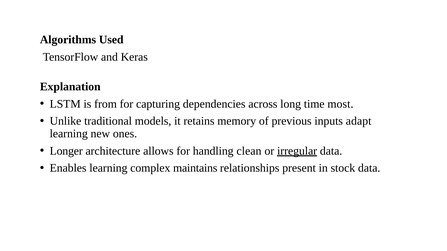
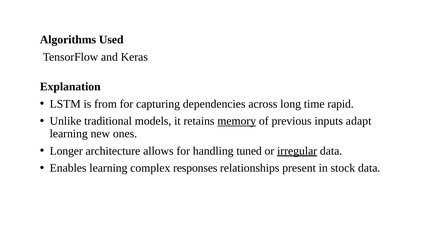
most: most -> rapid (341, 104)
memory underline: none -> present (237, 121)
clean: clean -> tuned (249, 151)
maintains: maintains -> responses (195, 168)
